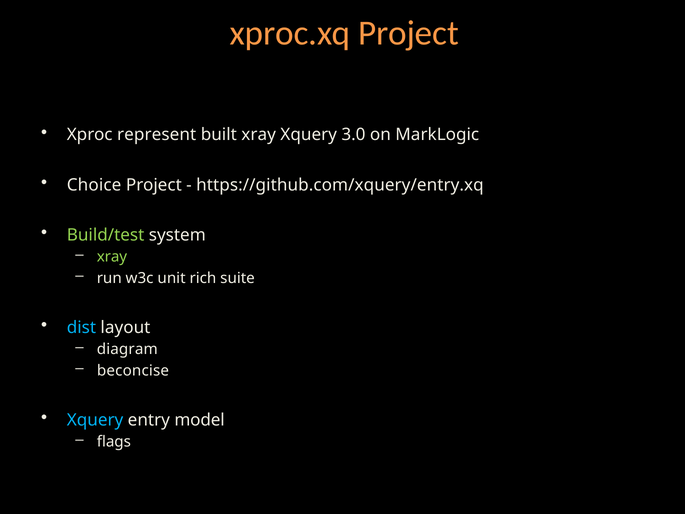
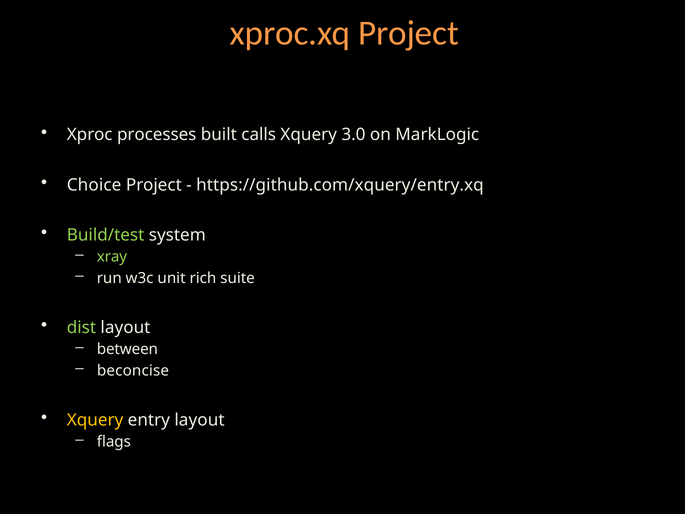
represent: represent -> processes (157, 135)
built xray: xray -> calls (259, 135)
dist colour: light blue -> light green (81, 327)
diagram: diagram -> between (127, 349)
Xquery colour: light blue -> yellow (95, 420)
entry model: model -> layout (199, 420)
